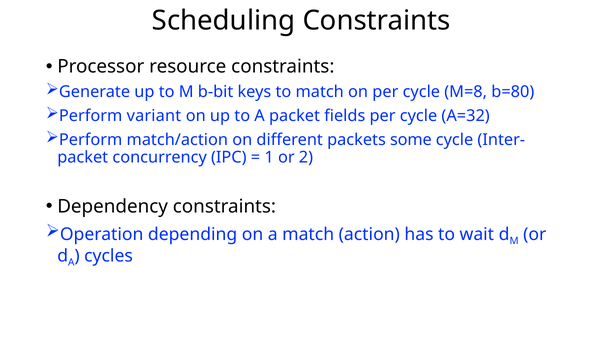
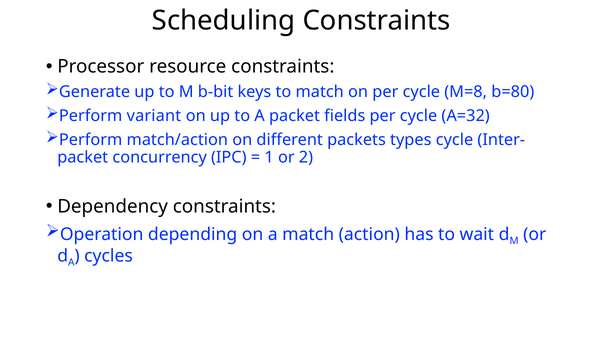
some: some -> types (411, 140)
